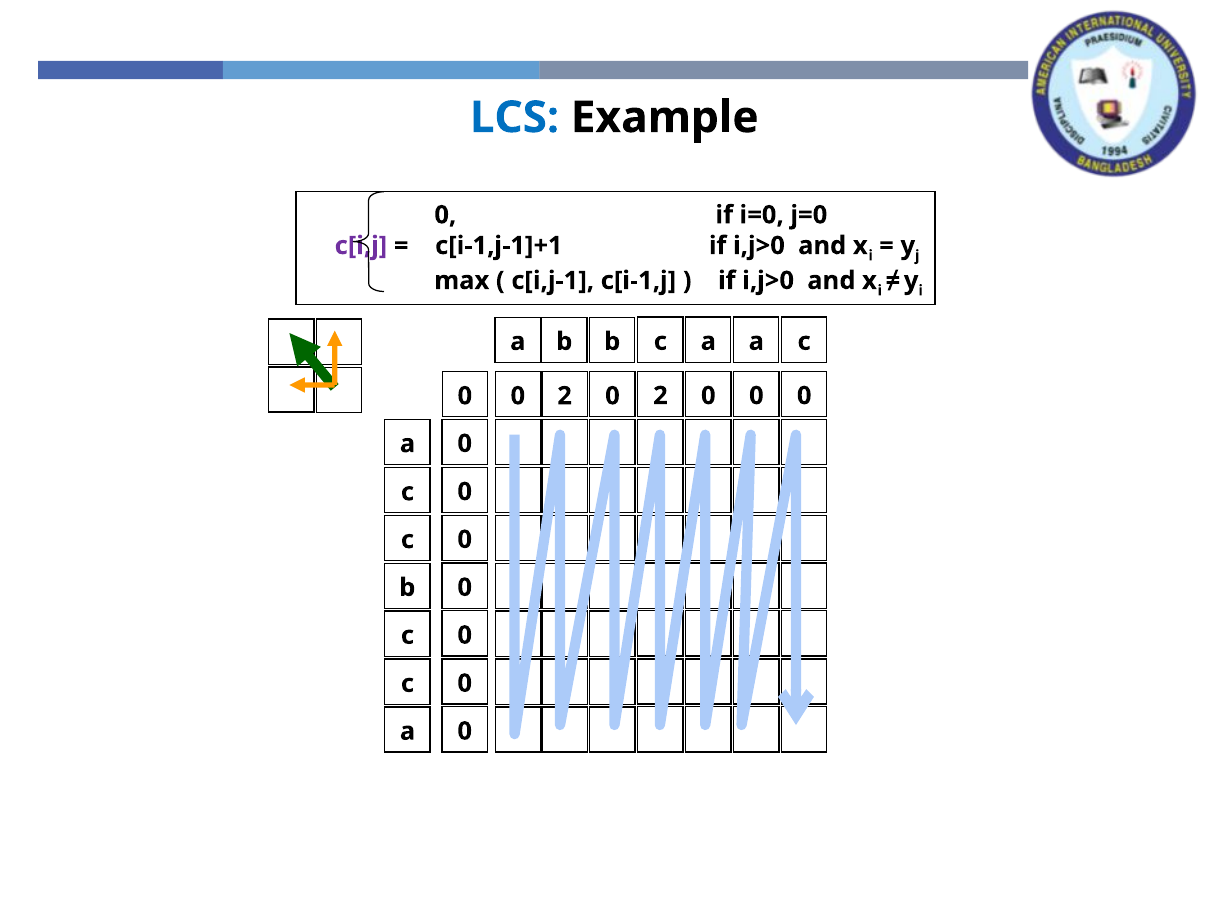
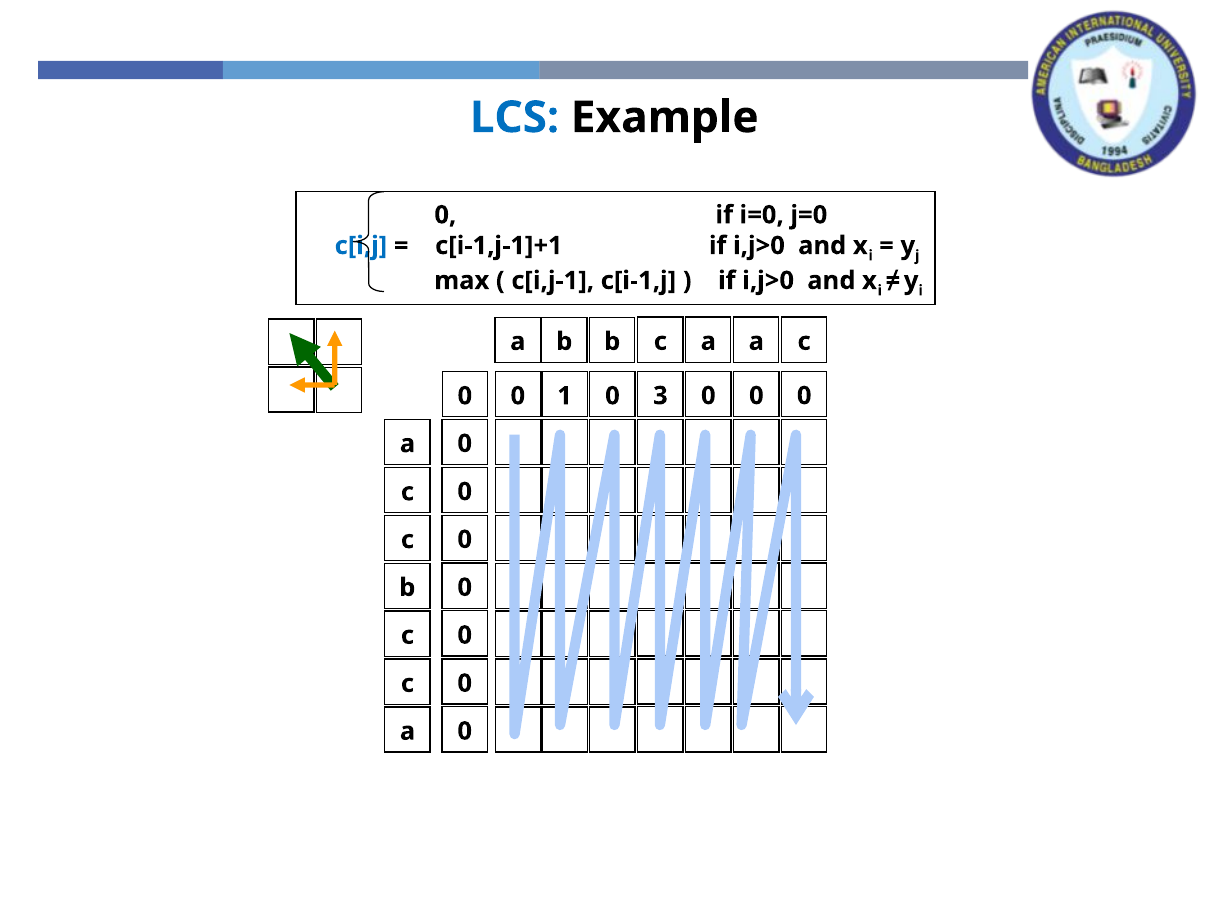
c[i,j colour: purple -> blue (361, 246)
0 0 2: 2 -> 1 (565, 396)
2: 2 -> 3 (660, 396)
